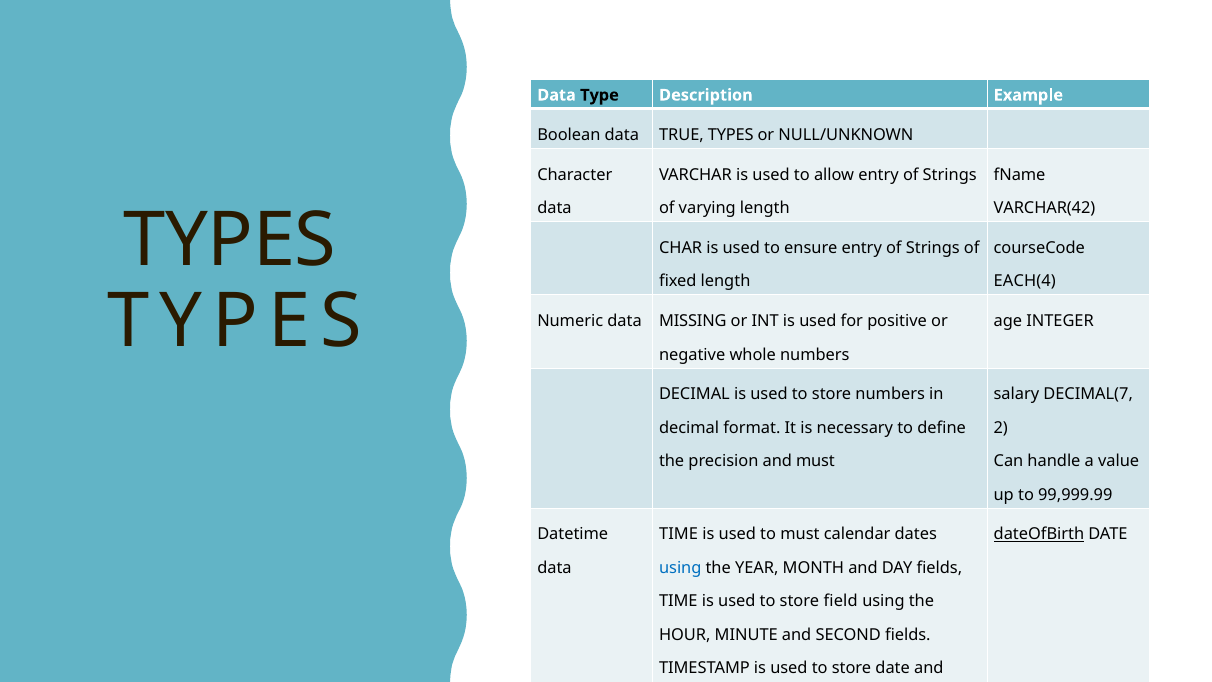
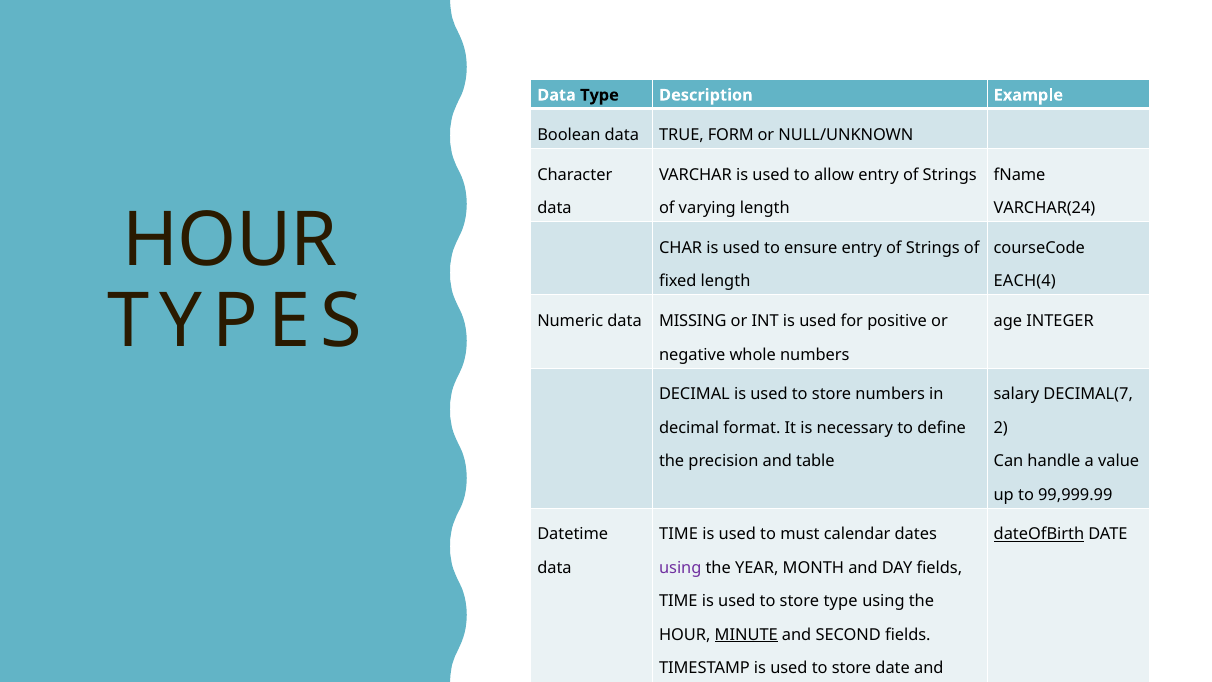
TRUE TYPES: TYPES -> FORM (731, 135)
VARCHAR(42: VARCHAR(42 -> VARCHAR(24 (1044, 208)
TYPES: TYPES -> HOUR (230, 240)
and must: must -> table (815, 461)
using colour: blue -> purple (680, 568)
store field: field -> type (841, 601)
MINUTE underline: none -> present (746, 634)
